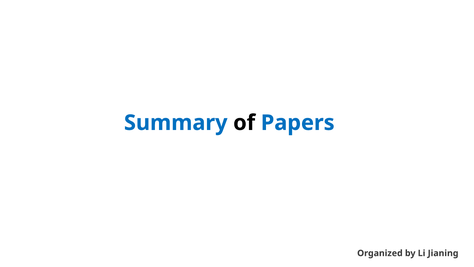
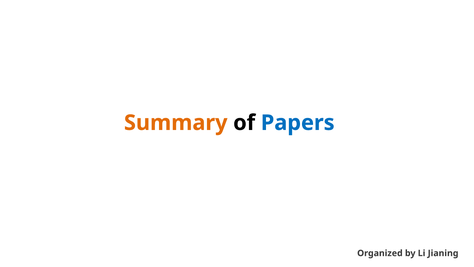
Summary colour: blue -> orange (176, 123)
